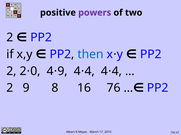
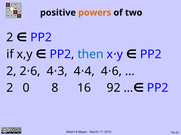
powers colour: purple -> orange (95, 13)
2 0: 0 -> 6 (35, 71)
4 9: 9 -> 3 (63, 71)
4 4 4 4: 4 -> 6 (117, 71)
2 9: 9 -> 0 (26, 88)
76: 76 -> 92 (114, 88)
